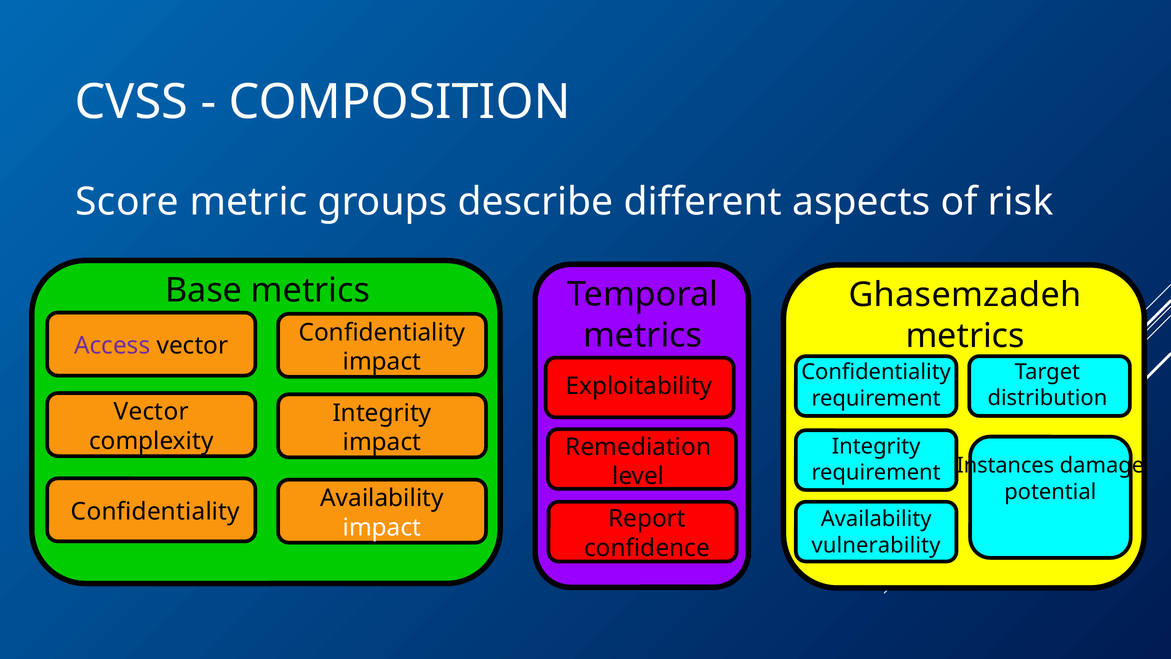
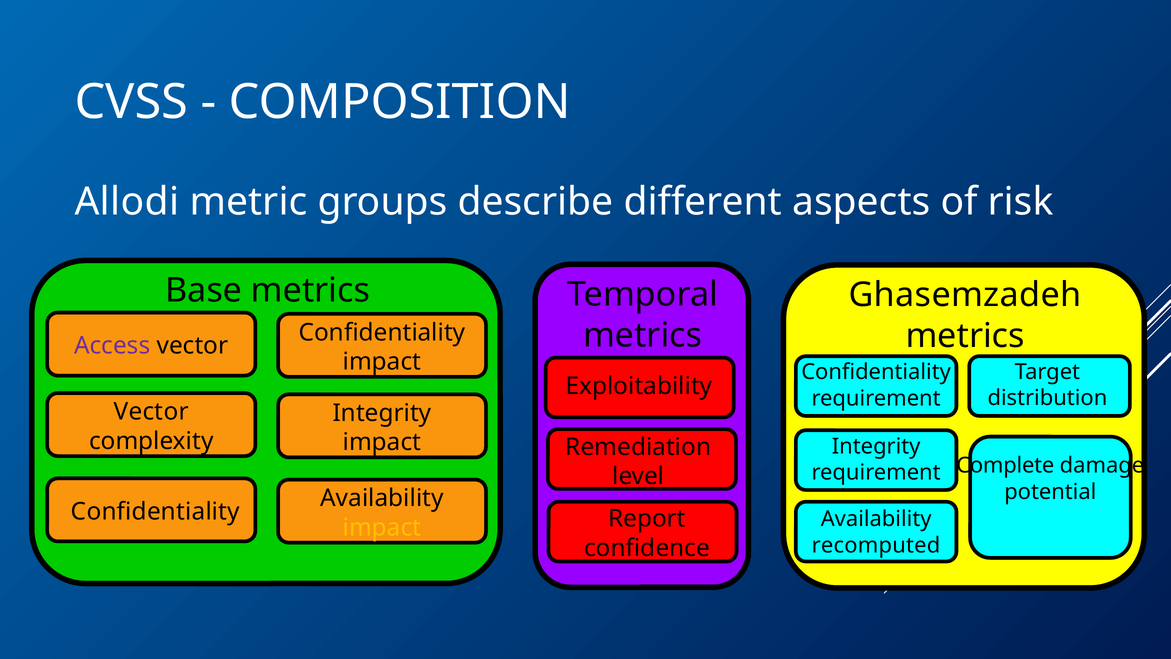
Score: Score -> Allodi (127, 202)
Instances: Instances -> Complete (1005, 465)
impact colour: white -> yellow (382, 527)
vulnerability: vulnerability -> recomputed (876, 545)
